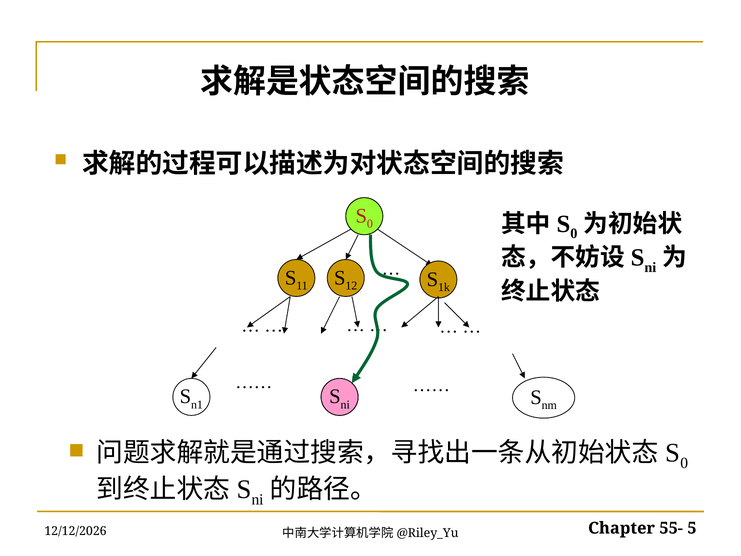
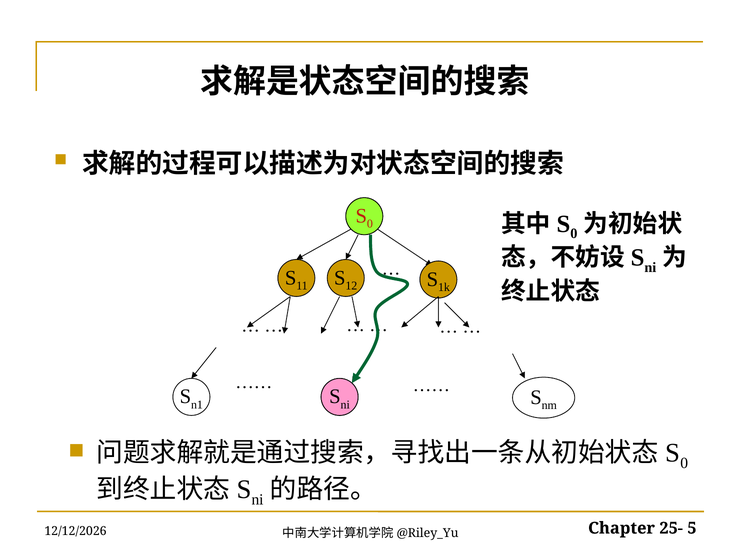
55-: 55- -> 25- (671, 528)
